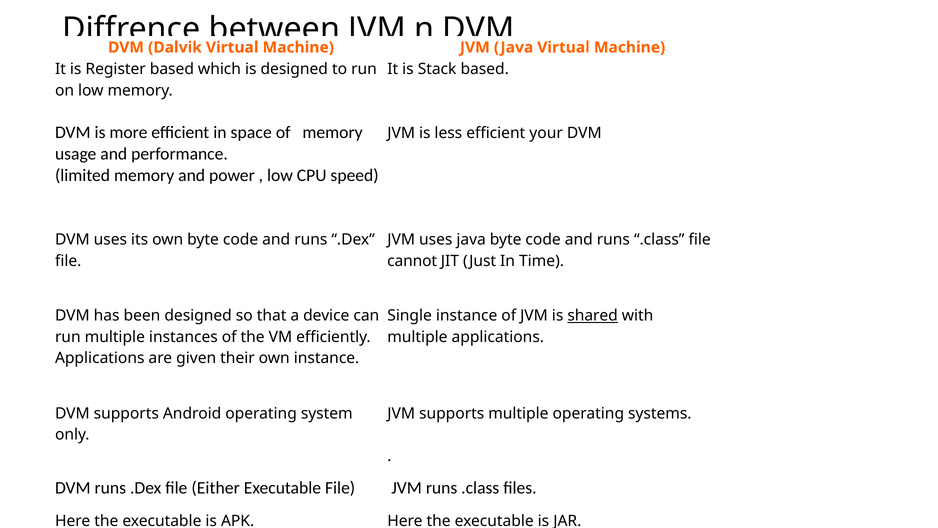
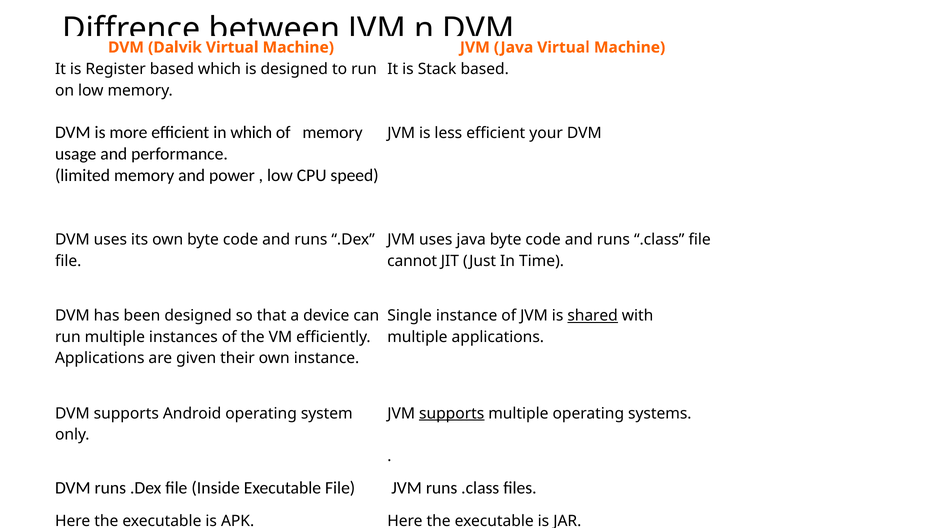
in space: space -> which (251, 132)
supports underline: none -> present (452, 413)
Either: Either -> Inside (216, 488)
